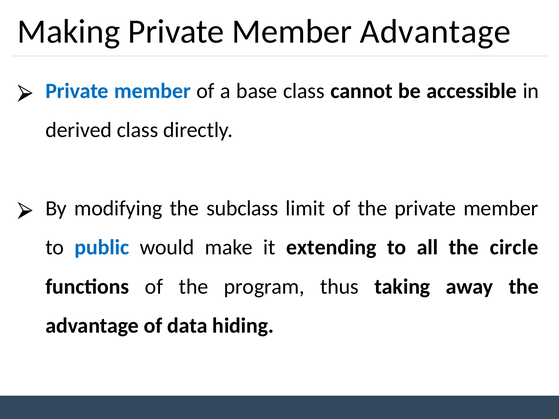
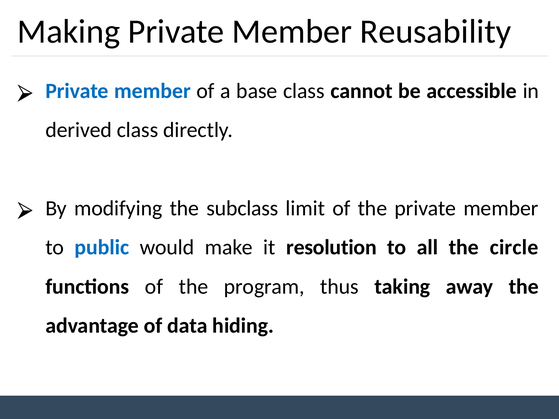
Member Advantage: Advantage -> Reusability (436, 31)
extending: extending -> resolution (331, 248)
